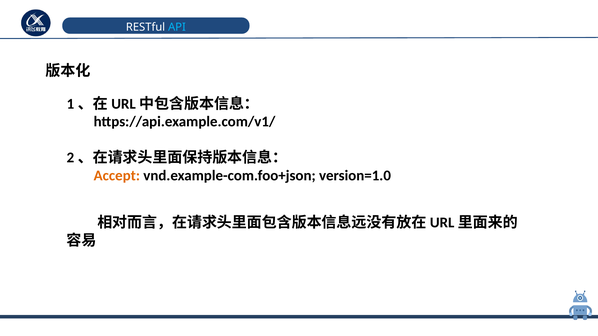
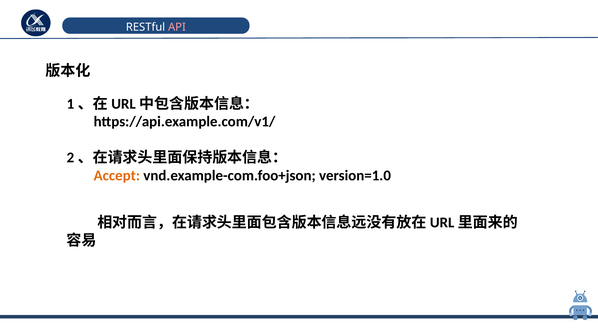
API colour: light blue -> pink (177, 27)
